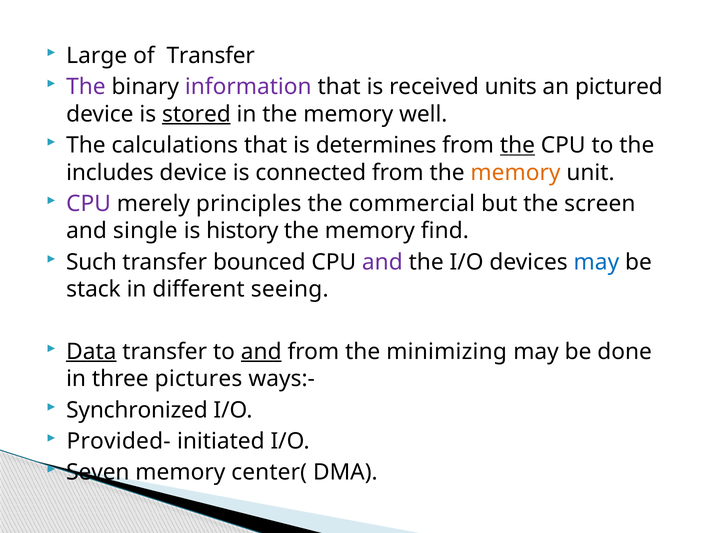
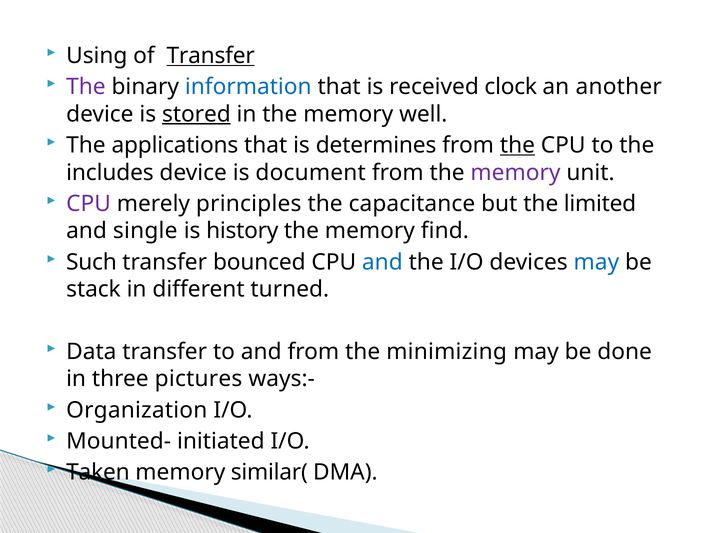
Large: Large -> Using (97, 56)
Transfer underline: none -> present (211, 56)
information colour: purple -> blue (248, 87)
units: units -> clock (511, 87)
pictured: pictured -> another (619, 87)
calculations: calculations -> applications (175, 145)
connected: connected -> document (311, 173)
memory colour: orange -> purple (515, 173)
commercial: commercial -> capacitance (412, 204)
screen: screen -> limited (600, 204)
and colour: purple -> blue (382, 262)
seeing: seeing -> turned (290, 289)
Data underline: present -> none (91, 352)
and underline: present -> none (261, 352)
Synchronized: Synchronized -> Organization (137, 410)
Provided-: Provided- -> Mounted- (119, 441)
Seven: Seven -> Taken (98, 473)
center(: center( -> similar( (269, 473)
